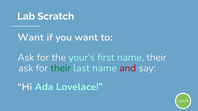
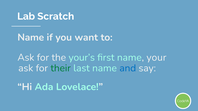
Want: Want -> Name (31, 37)
name their: their -> your (156, 58)
and colour: red -> blue (128, 68)
